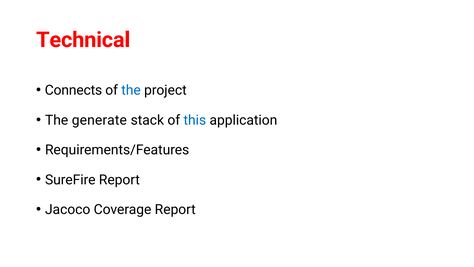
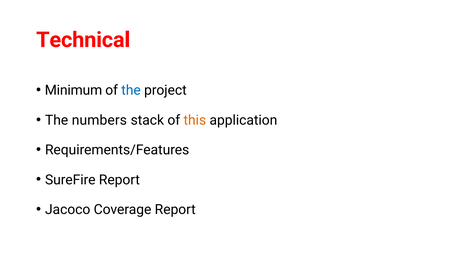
Connects: Connects -> Minimum (74, 90)
generate: generate -> numbers (99, 120)
this colour: blue -> orange (195, 120)
